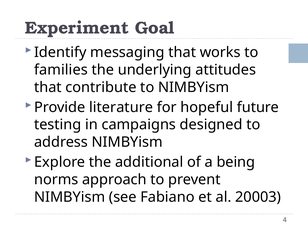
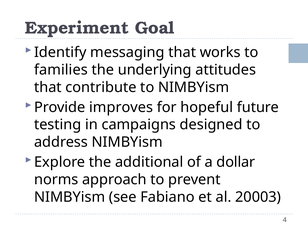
literature: literature -> improves (121, 107)
being: being -> dollar (236, 162)
